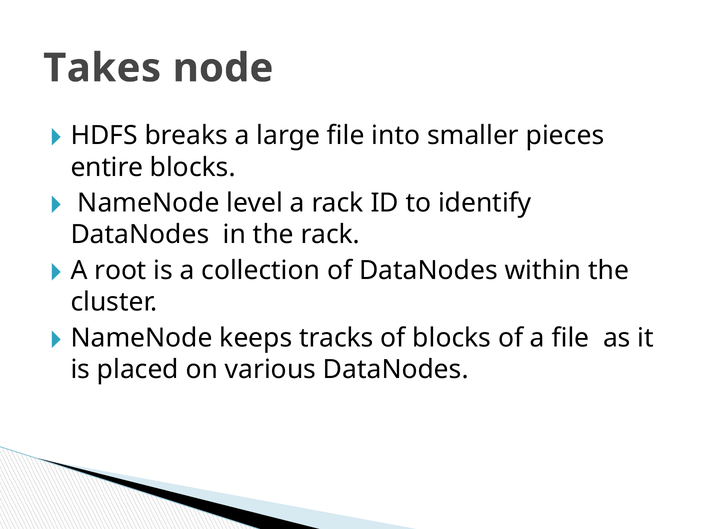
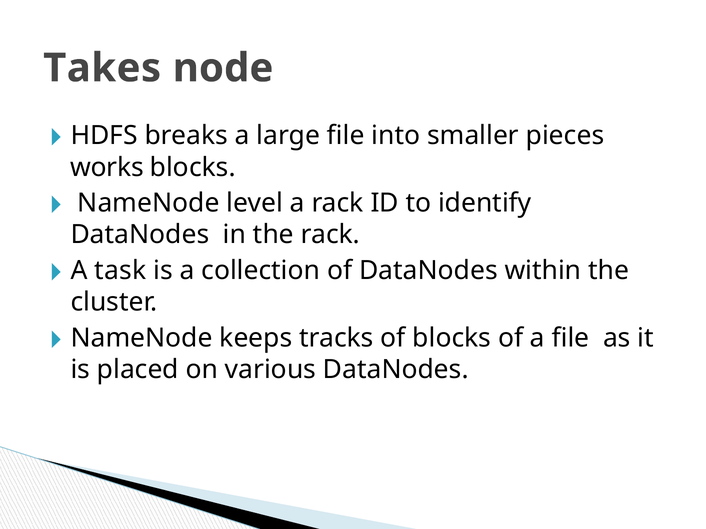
entire: entire -> works (107, 167)
root: root -> task (120, 271)
